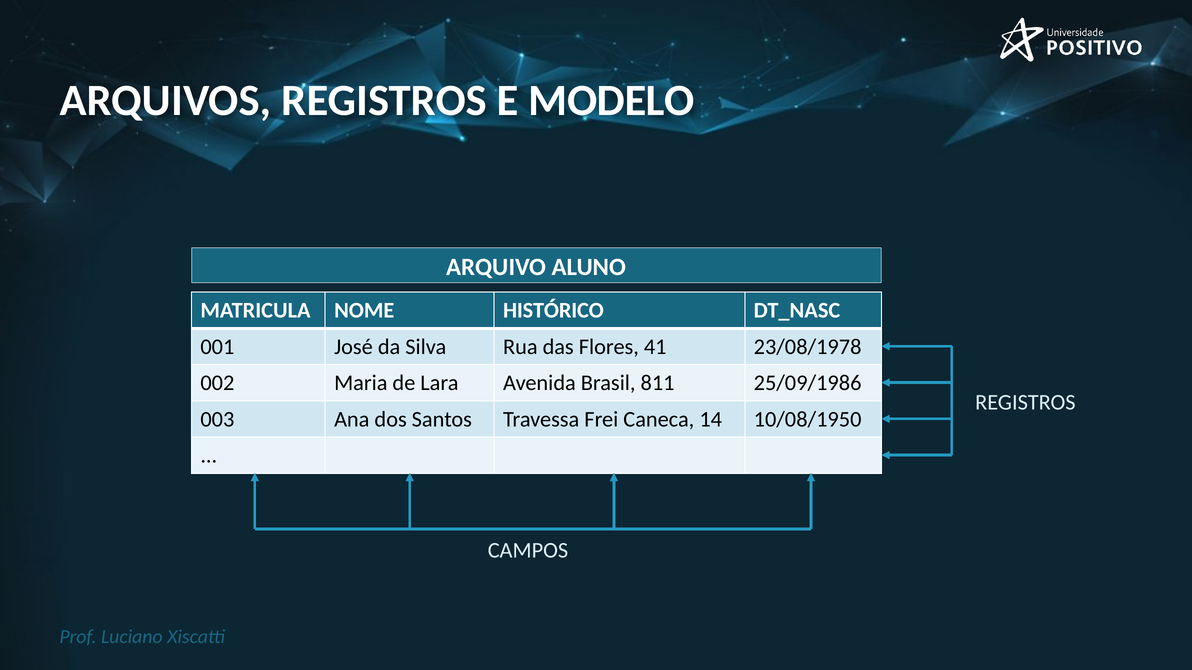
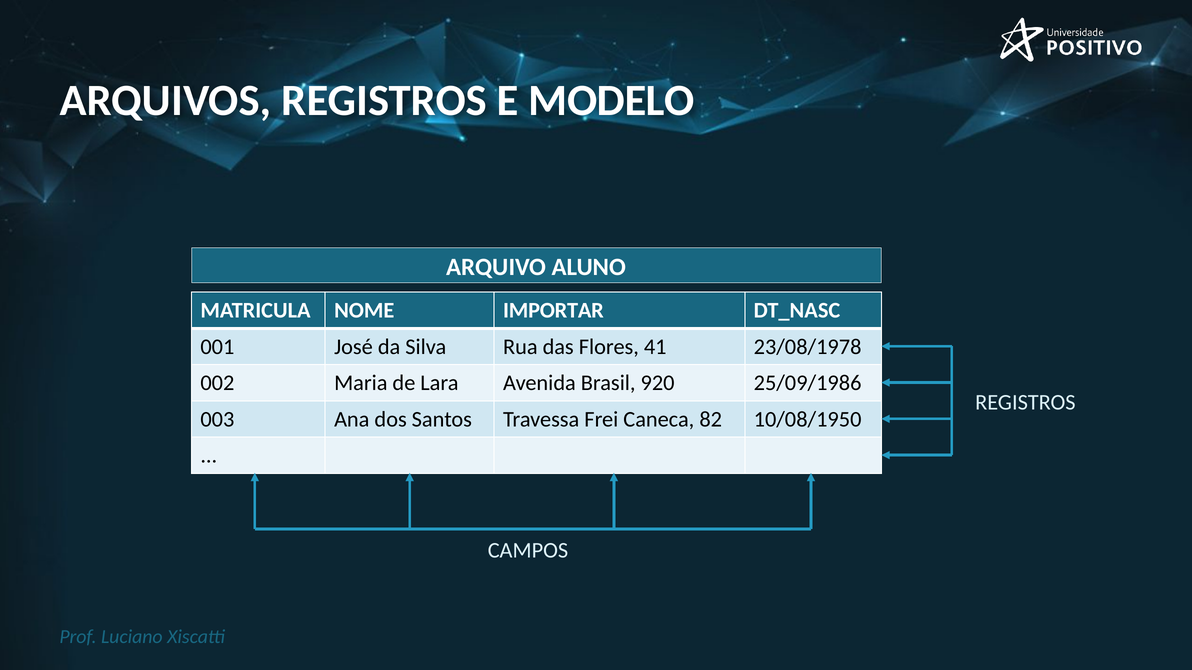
HISTÓRICO: HISTÓRICO -> IMPORTAR (553, 311)
811: 811 -> 920 (658, 383)
14: 14 -> 82 (711, 420)
